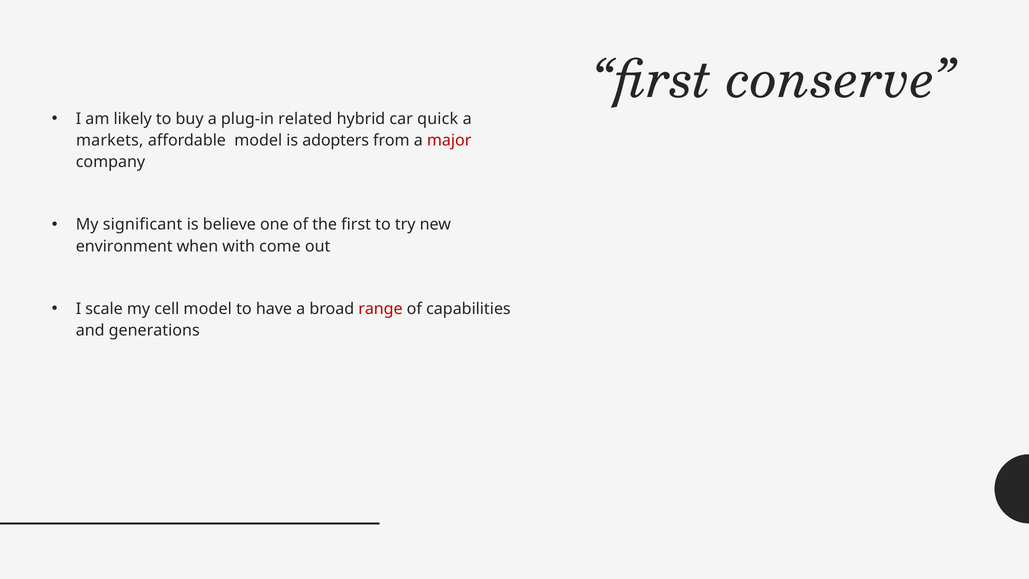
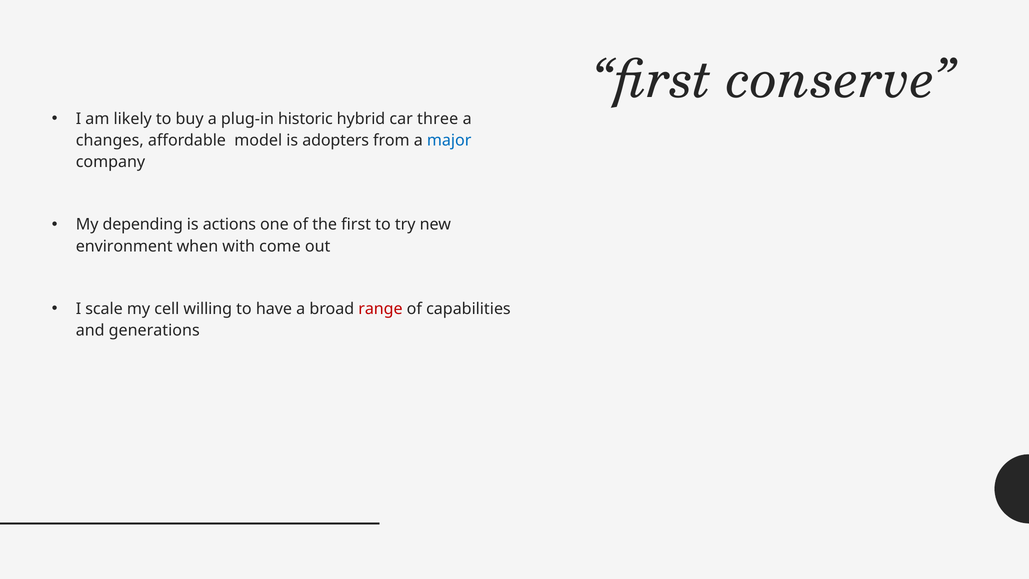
related: related -> historic (305, 119)
quick: quick -> three (438, 119)
markets: markets -> changes (110, 140)
major colour: red -> blue (449, 140)
significant: significant -> depending (143, 225)
believe: believe -> actions (229, 225)
cell model: model -> willing (208, 309)
